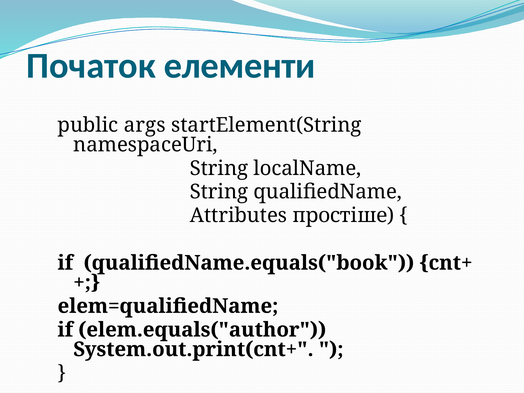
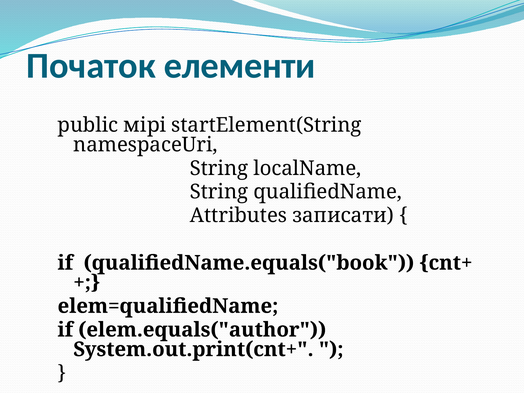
args: args -> мірі (145, 125)
простіше: простіше -> записати (343, 216)
